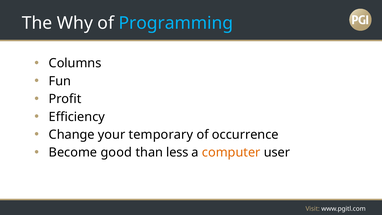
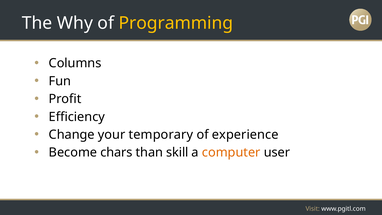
Programming colour: light blue -> yellow (176, 23)
occurrence: occurrence -> experience (245, 135)
good: good -> chars (116, 152)
less: less -> skill (177, 152)
